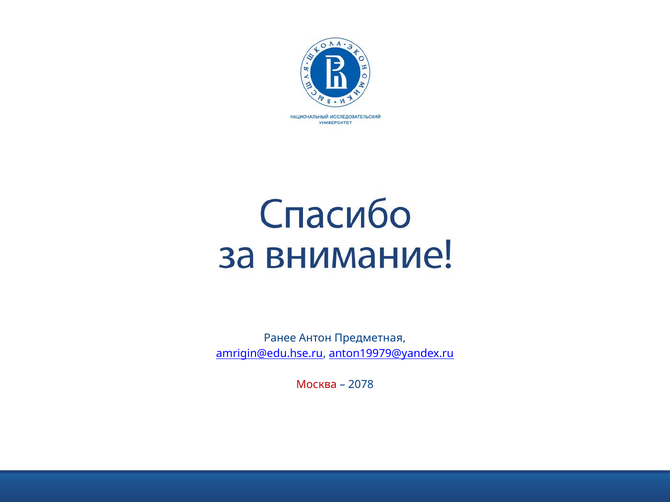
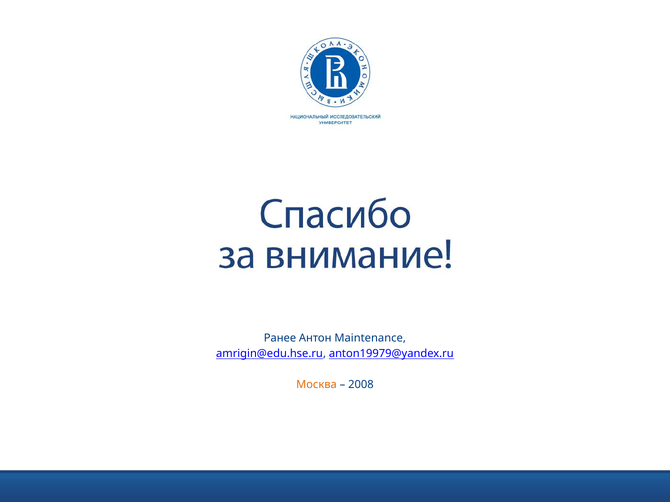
Предметная: Предметная -> Maintenance (370, 338)
Москва colour: red -> orange (316, 385)
2078: 2078 -> 2008 (361, 385)
